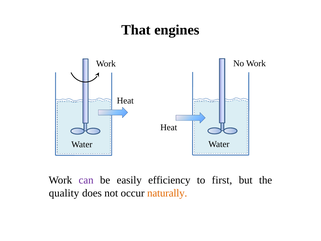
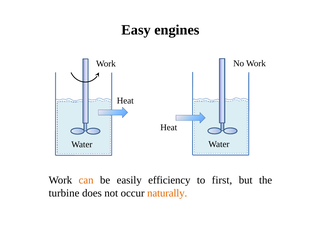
That: That -> Easy (136, 30)
can colour: purple -> orange (86, 180)
quality: quality -> turbine (64, 193)
